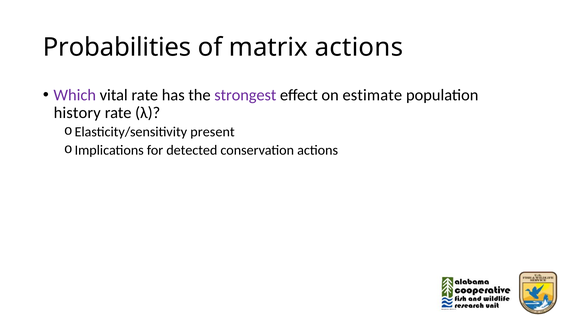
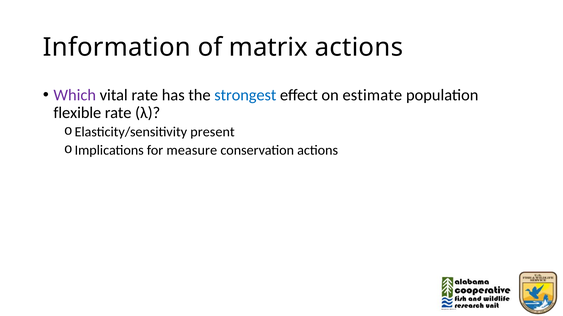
Probabilities: Probabilities -> Information (117, 47)
strongest colour: purple -> blue (245, 95)
history: history -> flexible (77, 113)
detected: detected -> measure (192, 150)
